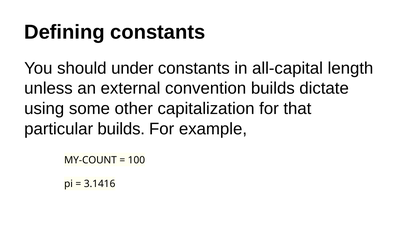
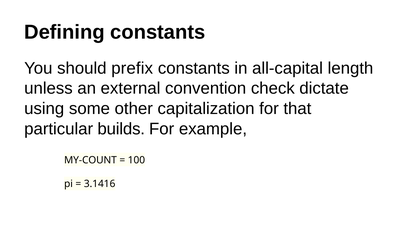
under: under -> prefix (132, 68)
convention builds: builds -> check (273, 88)
